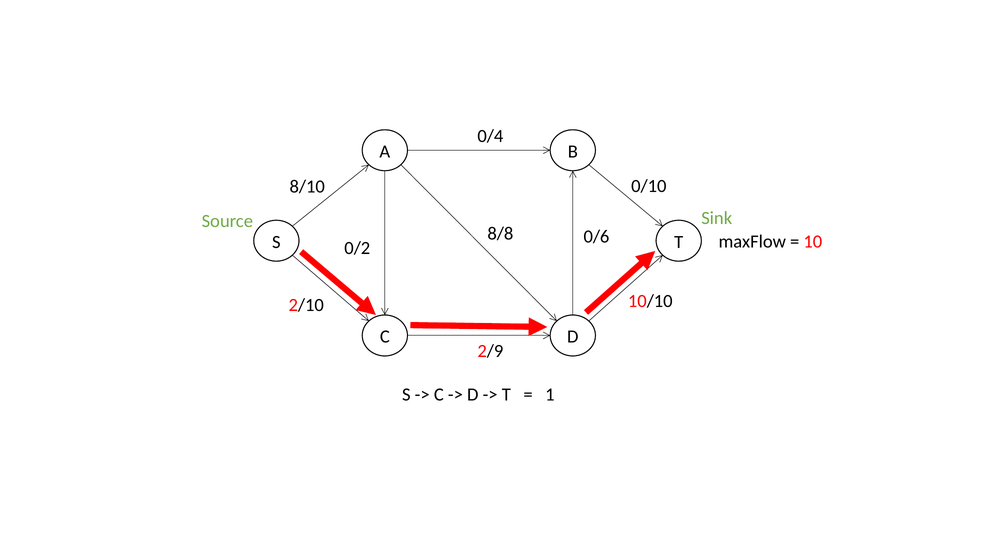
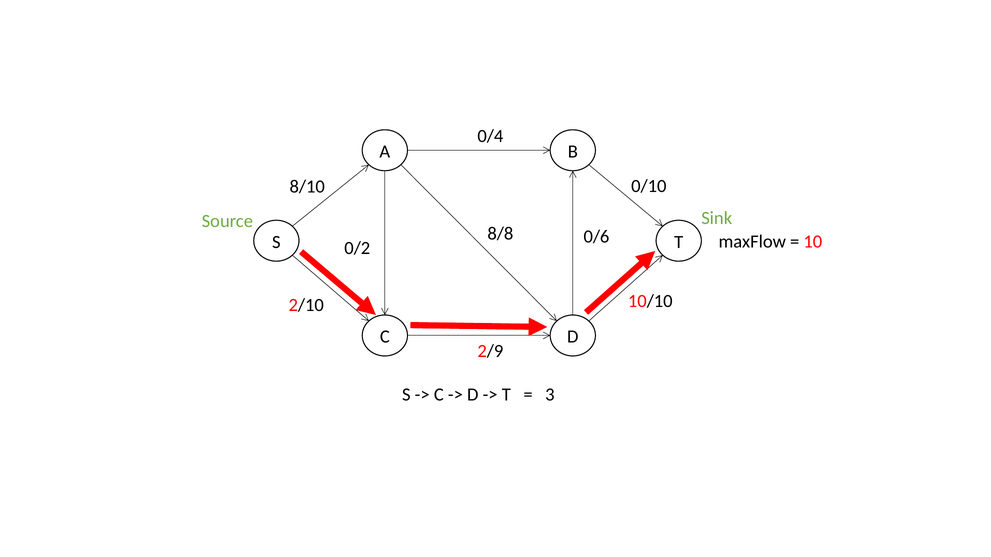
1: 1 -> 3 (550, 395)
